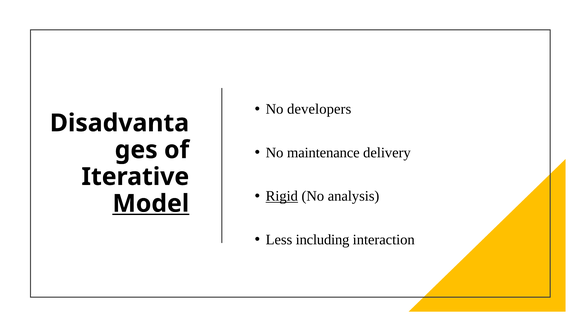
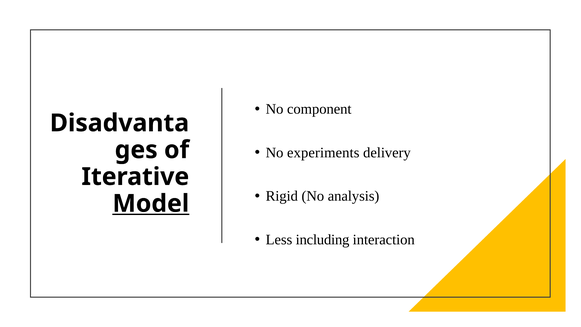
developers: developers -> component (319, 109)
maintenance: maintenance -> experiments (323, 153)
Rigid underline: present -> none (282, 196)
